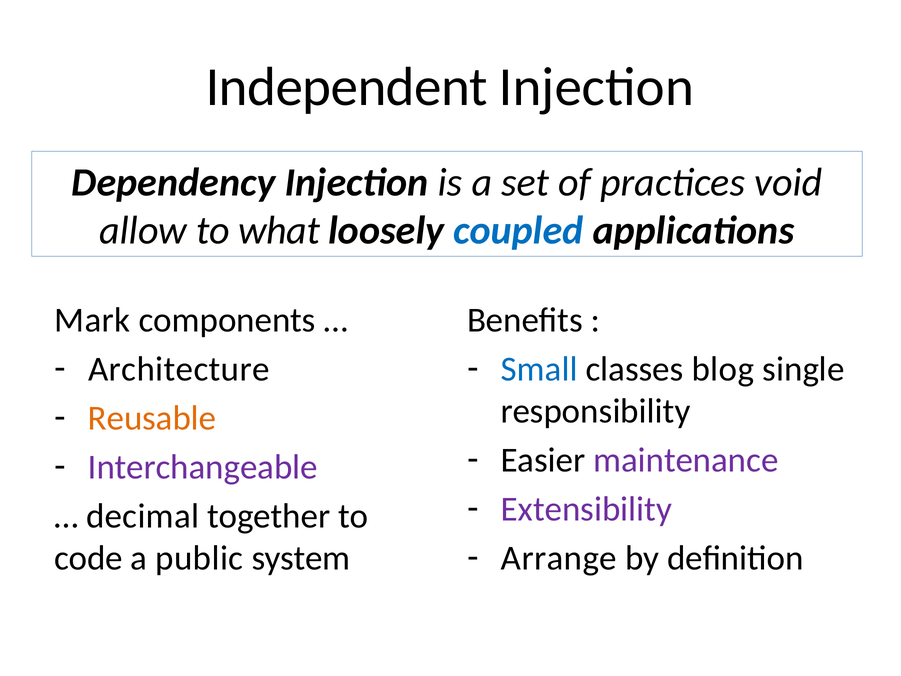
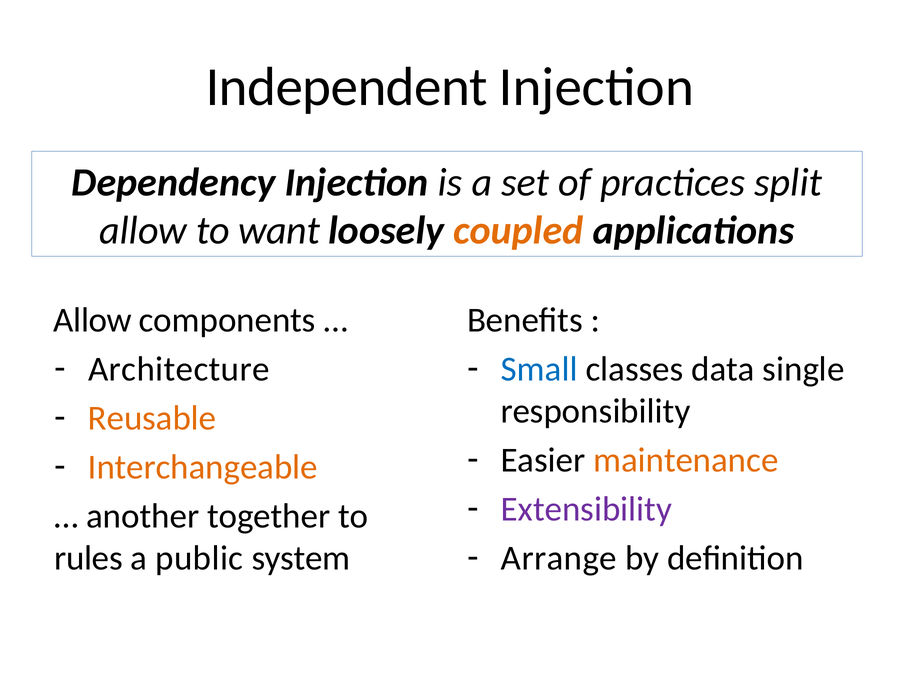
void: void -> split (788, 182)
what: what -> want (279, 231)
coupled colour: blue -> orange (518, 231)
Mark: Mark -> Allow (93, 320)
blog: blog -> data (723, 369)
maintenance colour: purple -> orange (686, 460)
Interchangeable colour: purple -> orange (203, 467)
decimal: decimal -> another (143, 516)
code: code -> rules (88, 558)
